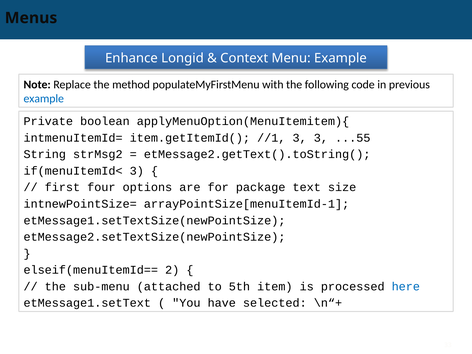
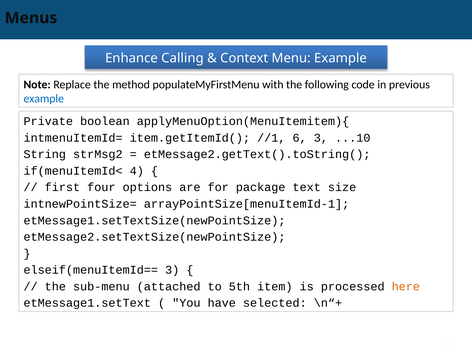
Longid: Longid -> Calling (182, 58)
//1 3: 3 -> 6 (300, 138)
...55: ...55 -> ...10 (353, 138)
if(menuItemId< 3: 3 -> 4 (137, 171)
elseif(menuItemId== 2: 2 -> 3 (172, 270)
here colour: blue -> orange (406, 287)
